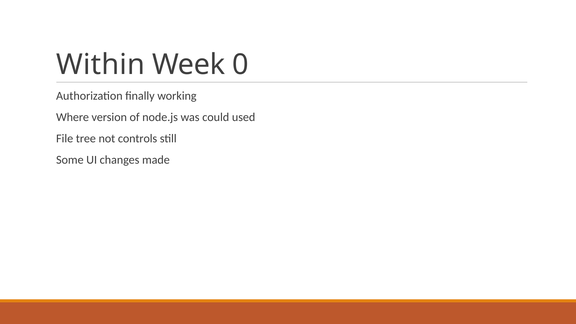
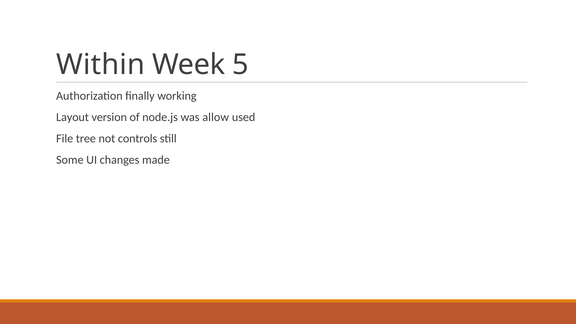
0: 0 -> 5 (240, 65)
Where: Where -> Layout (73, 117)
could: could -> allow (216, 117)
